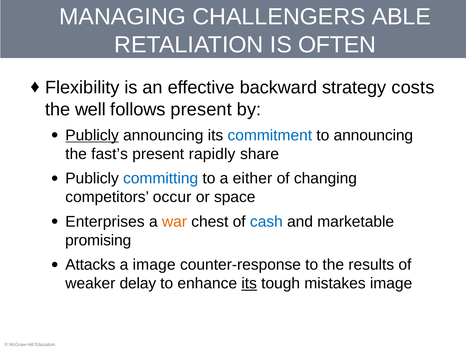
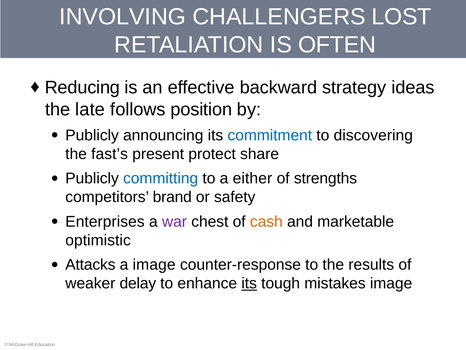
MANAGING: MANAGING -> INVOLVING (123, 17)
ABLE: ABLE -> LOST (401, 17)
Flexibility: Flexibility -> Reducing (82, 87)
costs: costs -> ideas (413, 87)
well: well -> late (90, 109)
follows present: present -> position (201, 109)
Publicly underline: present -> none (92, 135)
to announcing: announcing -> discovering (373, 135)
rapidly: rapidly -> protect (212, 154)
changing: changing -> strengths (325, 178)
occur: occur -> brand (172, 197)
space: space -> safety (235, 197)
war colour: orange -> purple (174, 221)
cash colour: blue -> orange (266, 221)
promising: promising -> optimistic (98, 240)
